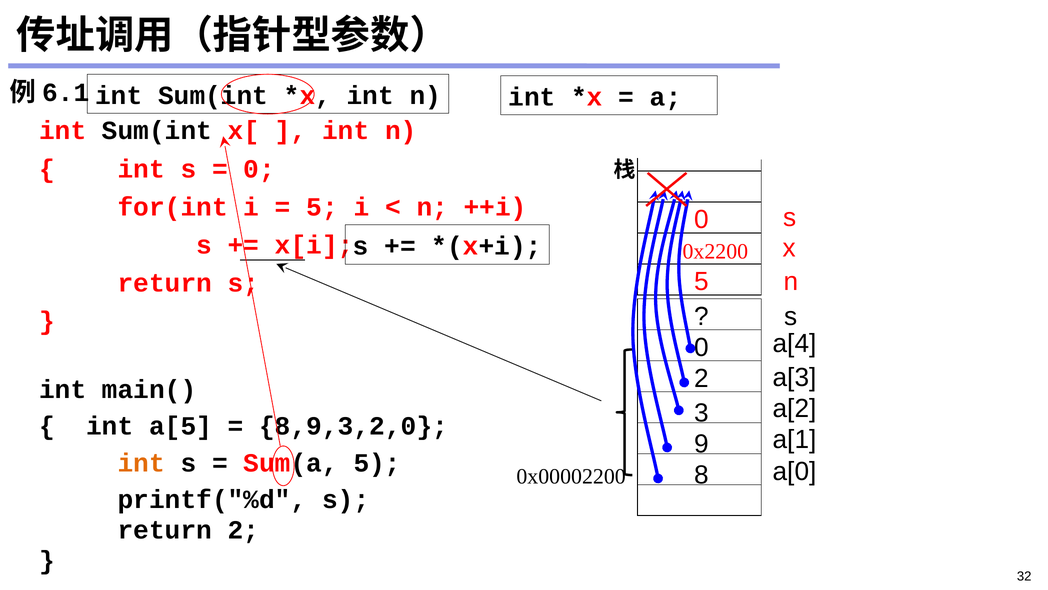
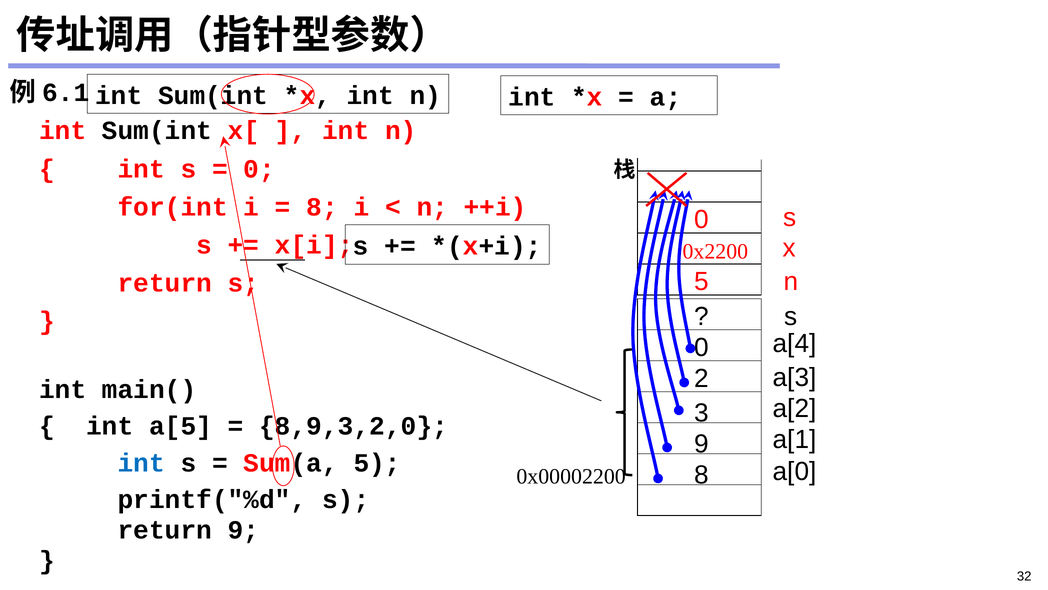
5: 5 -> 8 (322, 207)
int colour: orange -> blue (141, 463)
return 2: 2 -> 9 (243, 530)
